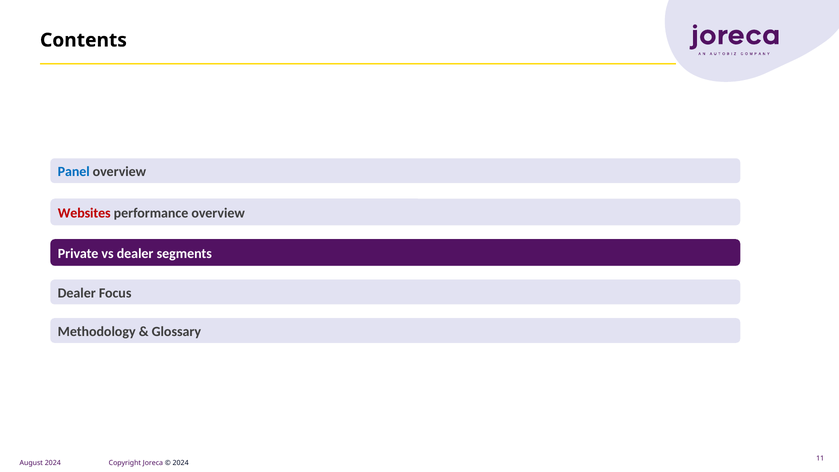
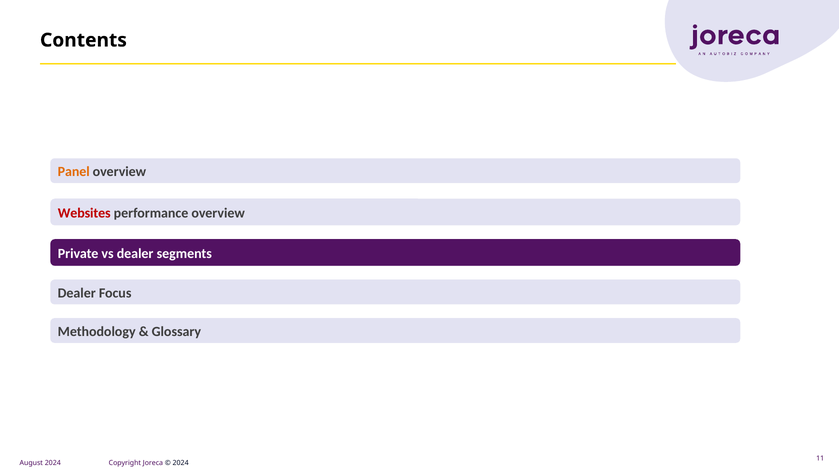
Panel colour: blue -> orange (74, 172)
